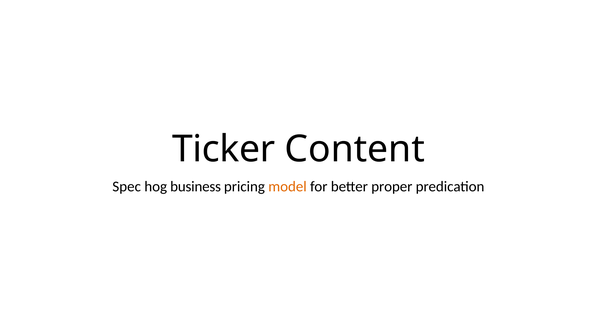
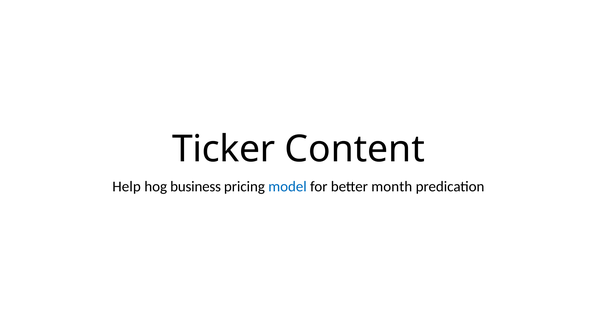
Spec: Spec -> Help (127, 187)
model colour: orange -> blue (288, 187)
proper: proper -> month (392, 187)
